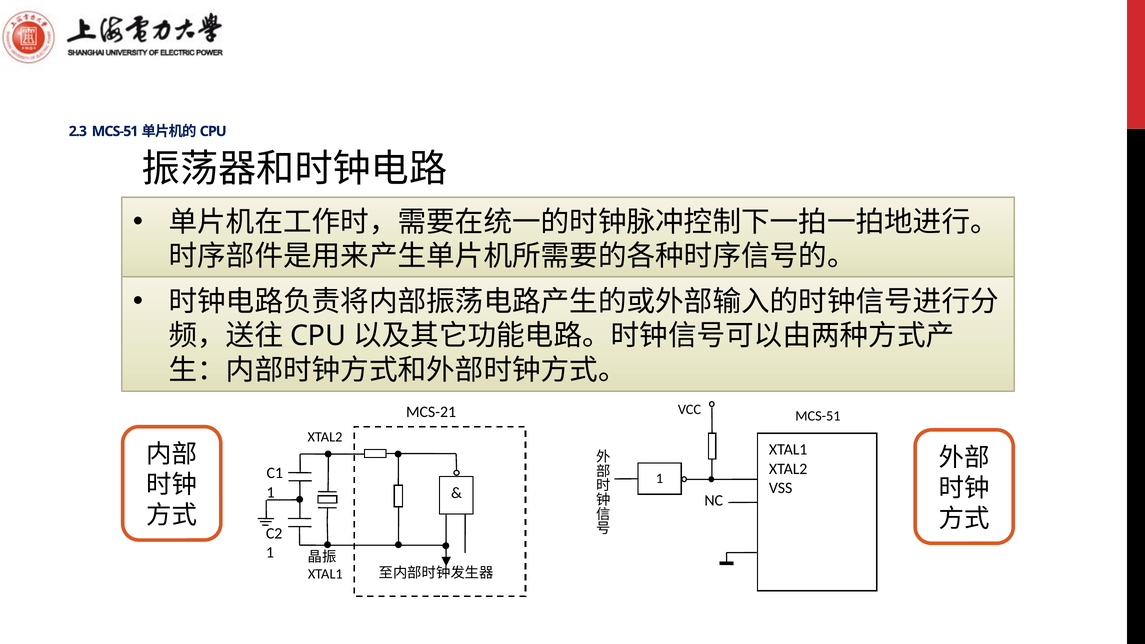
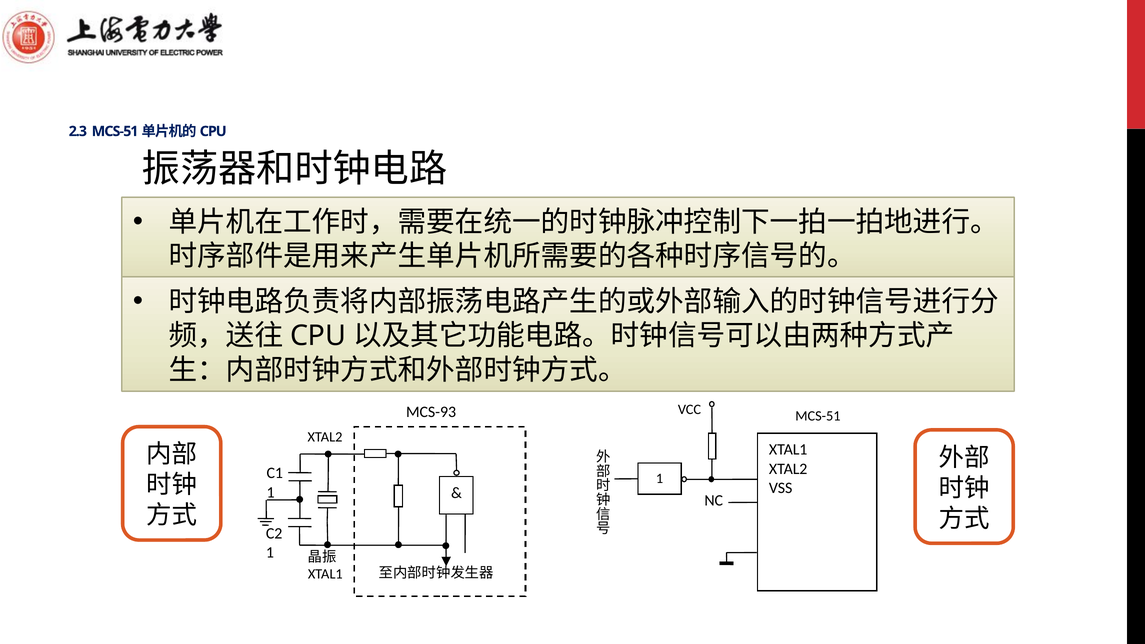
MCS-21: MCS-21 -> MCS-93 (431, 412)
